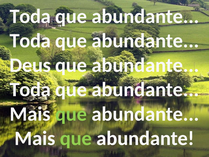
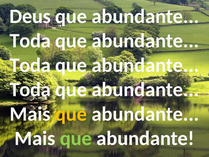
Toda: Toda -> Deus (30, 16)
Deus: Deus -> Toda (30, 65)
que colour: light green -> yellow (71, 114)
